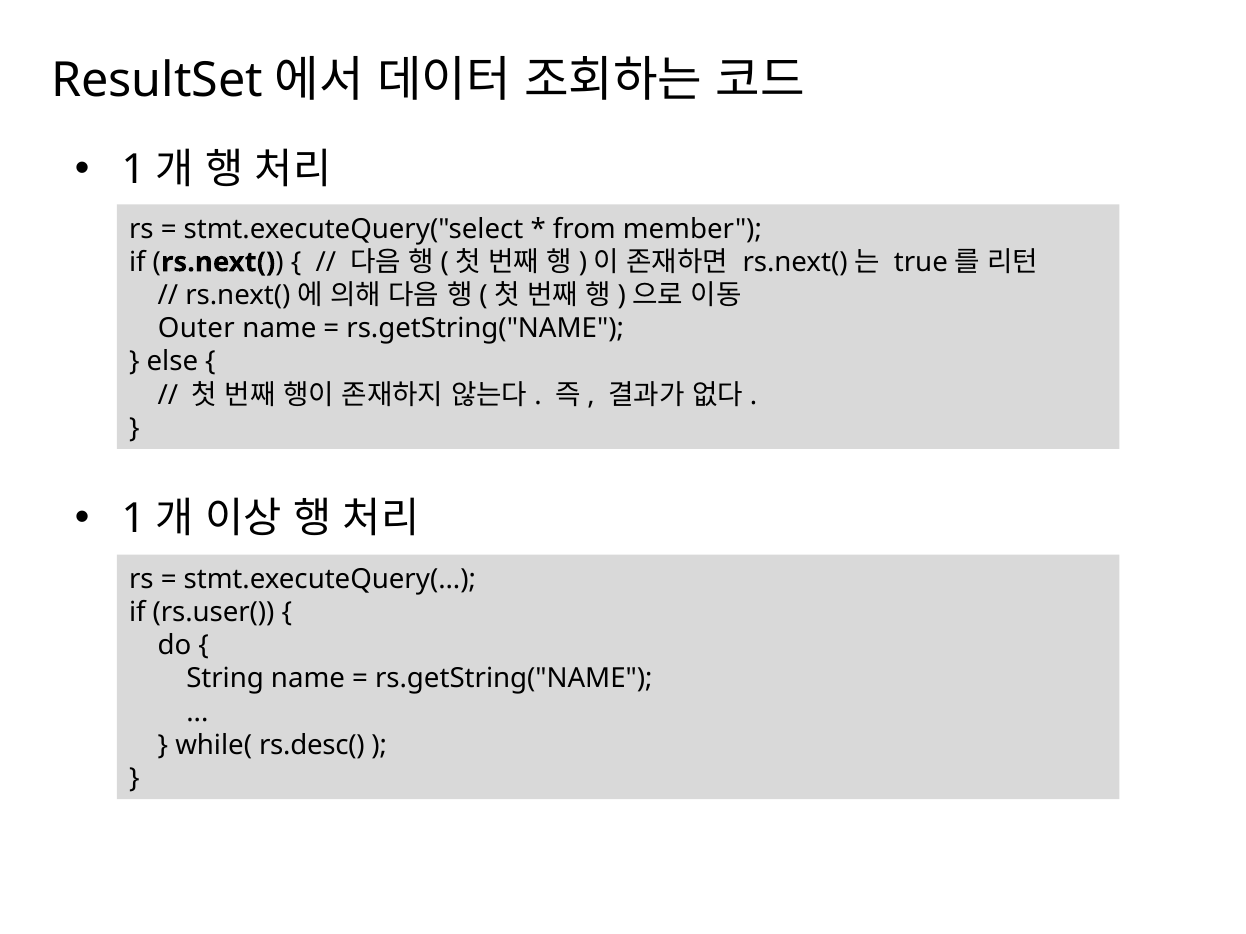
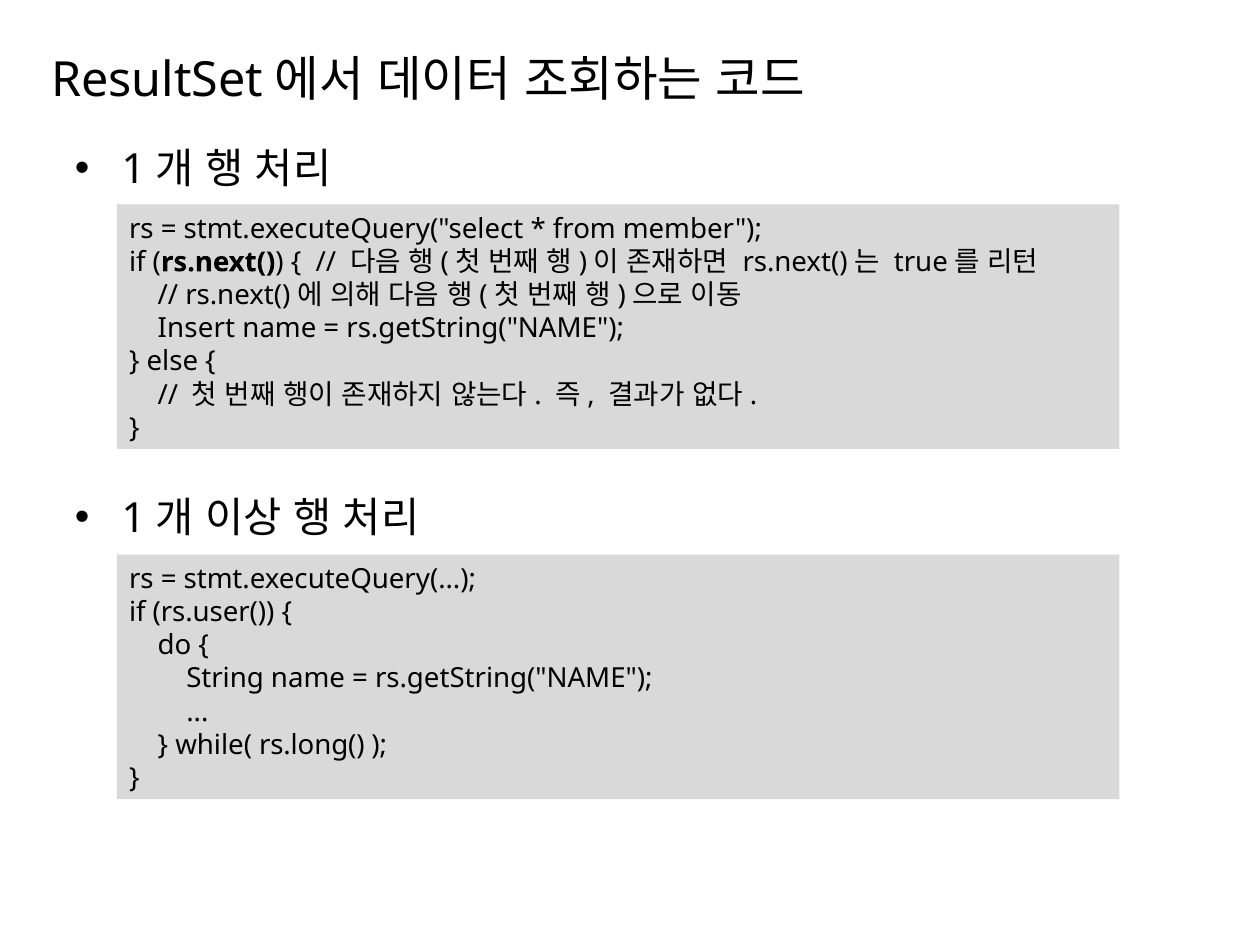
Outer: Outer -> Insert (196, 329)
rs.desc(: rs.desc( -> rs.long( (312, 746)
